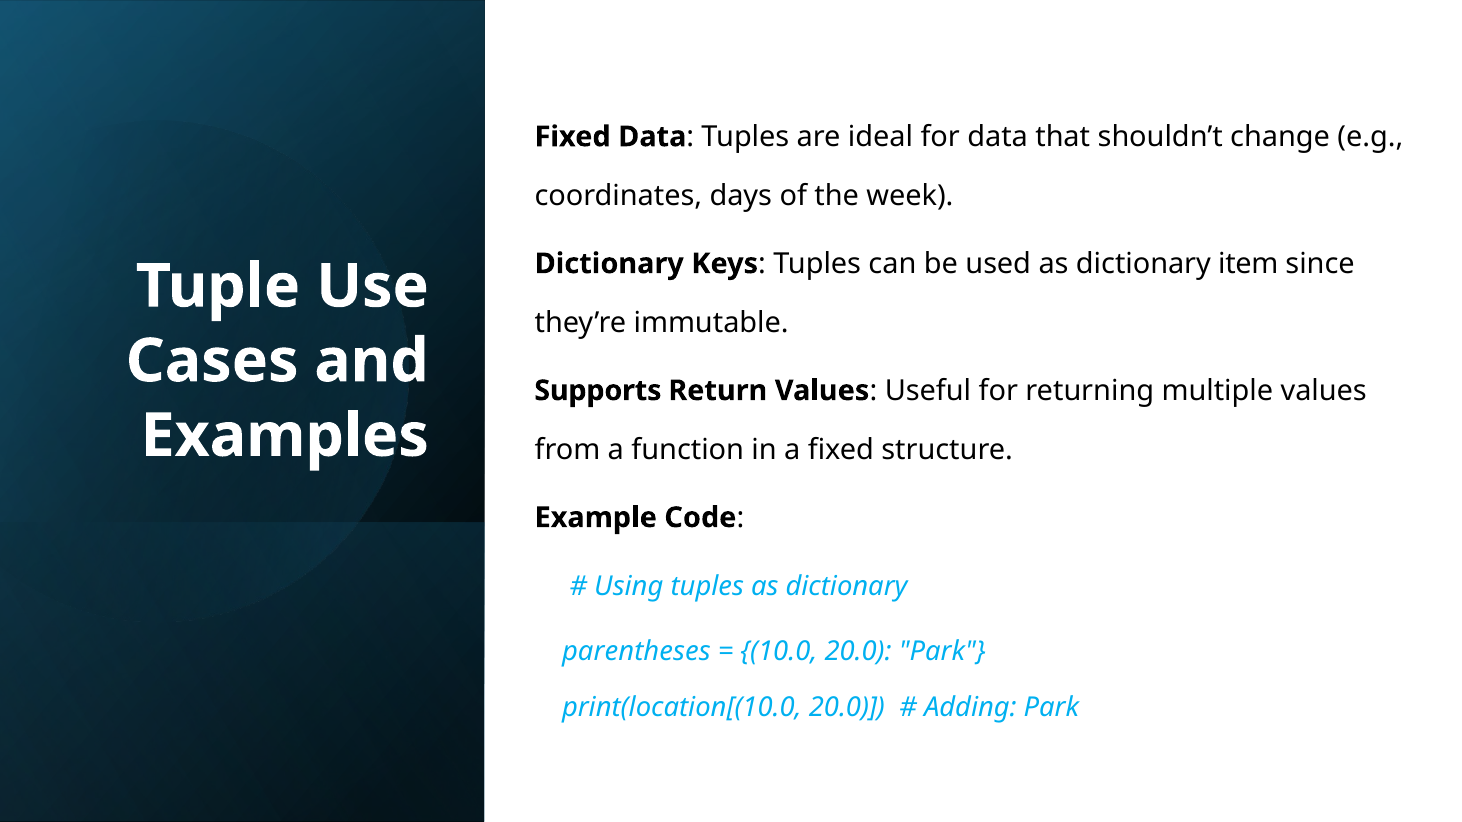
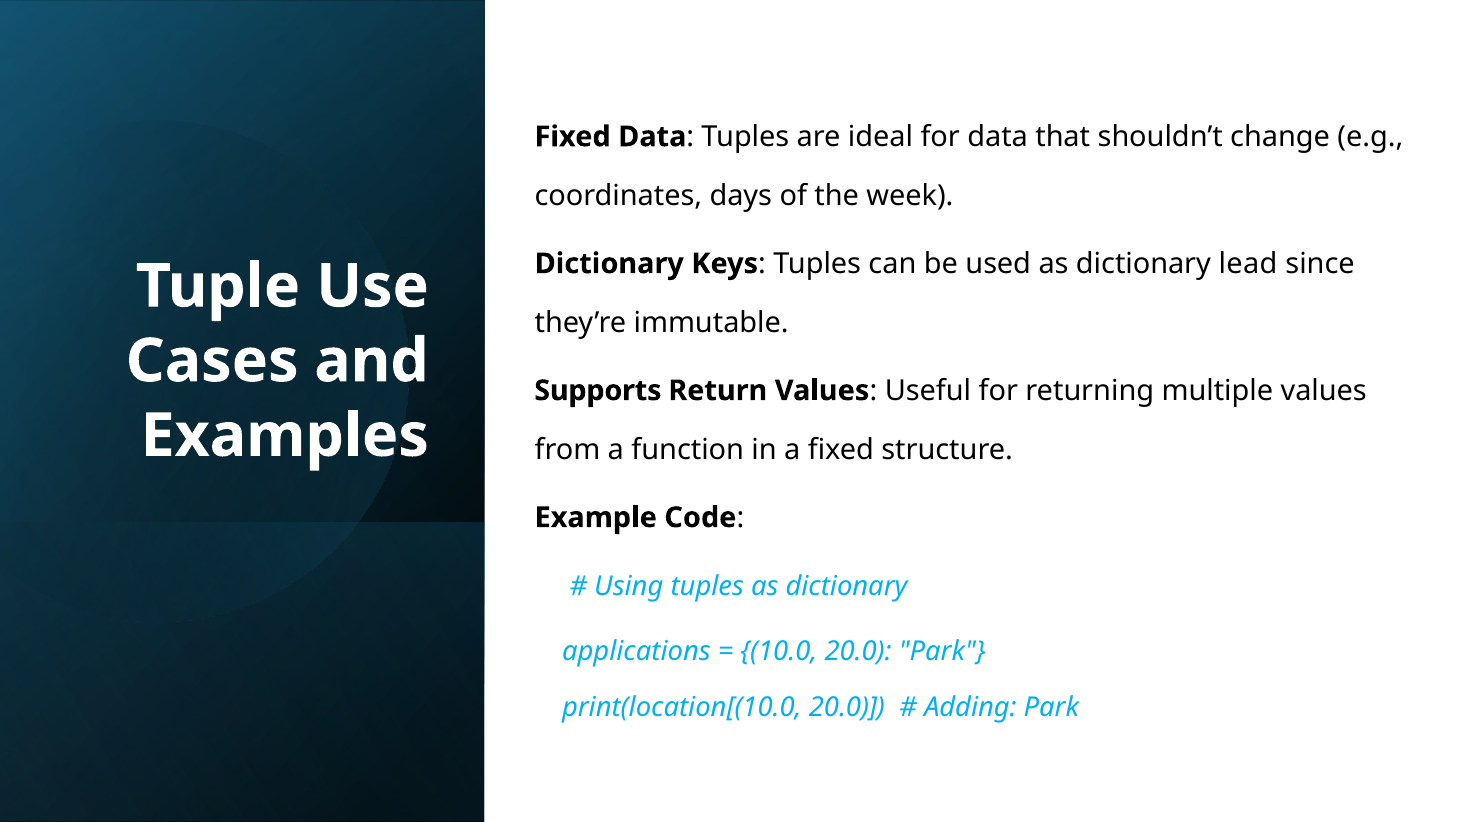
item: item -> lead (1248, 264)
parentheses: parentheses -> applications (636, 652)
